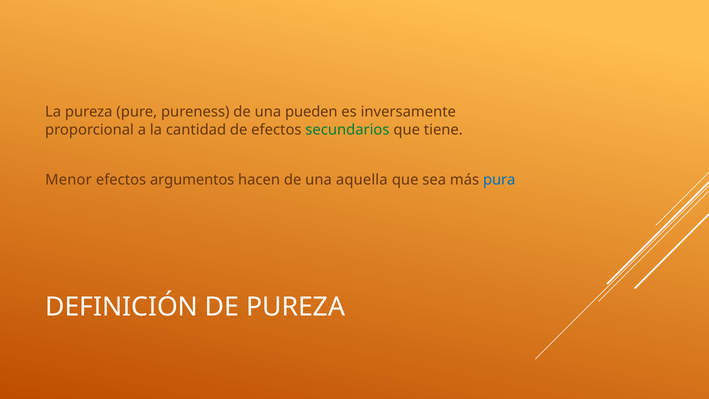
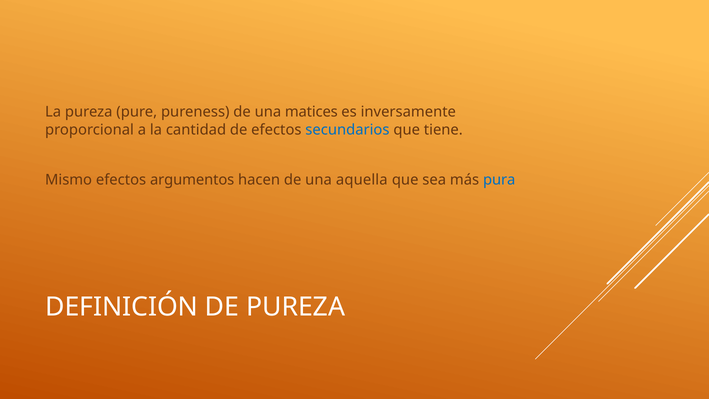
pueden: pueden -> matices (311, 112)
secundarios colour: green -> blue (347, 130)
Menor: Menor -> Mismo (69, 180)
